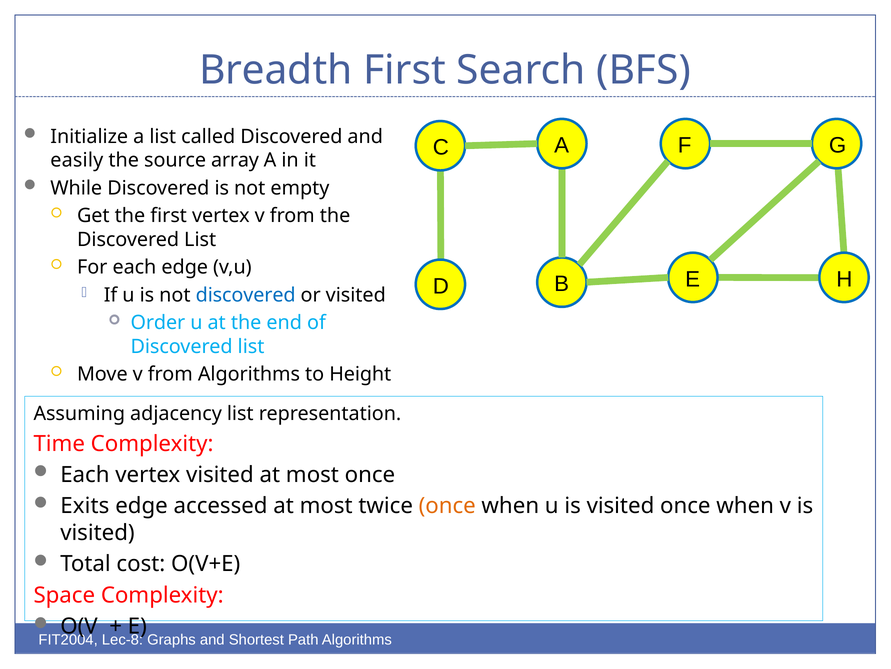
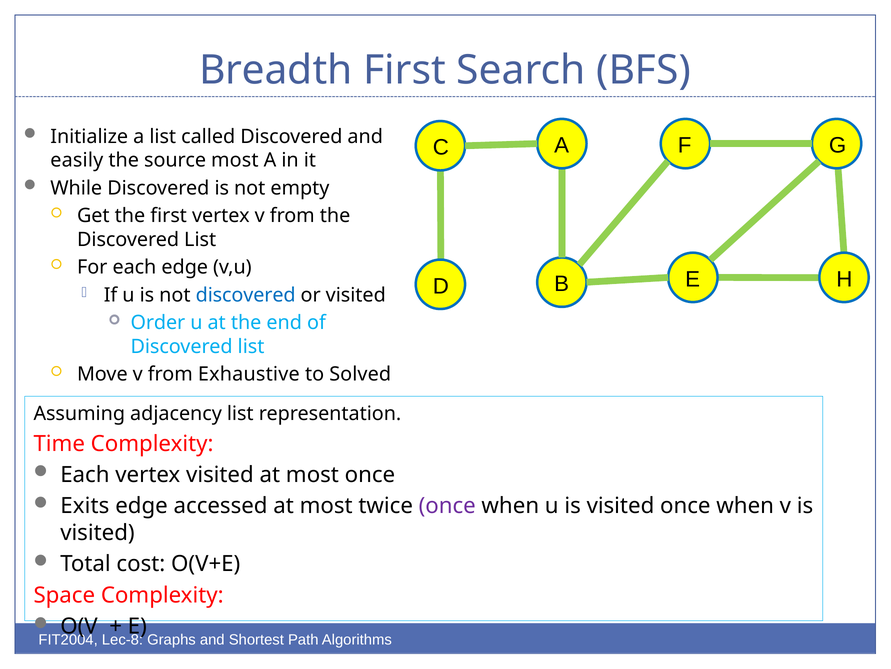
source array: array -> most (235, 160)
from Algorithms: Algorithms -> Exhaustive (249, 374)
Height: Height -> Solved (360, 374)
once colour: orange -> purple (447, 506)
